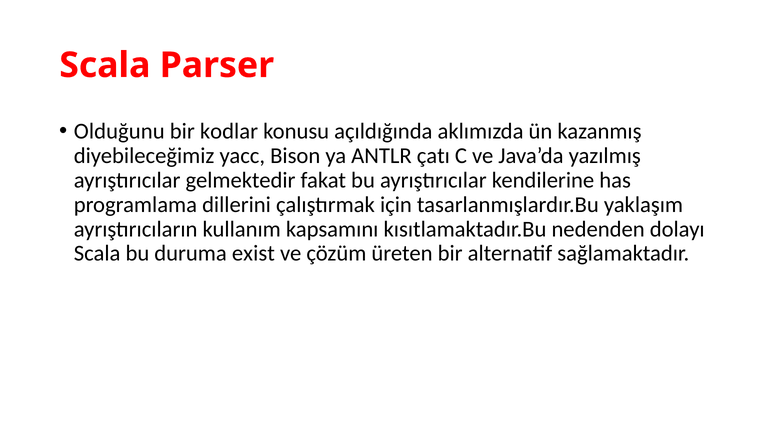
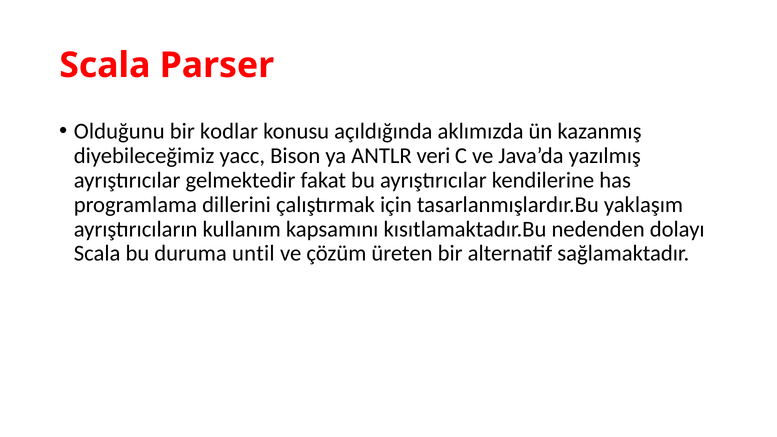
çatı: çatı -> veri (433, 156)
exist: exist -> until (253, 253)
